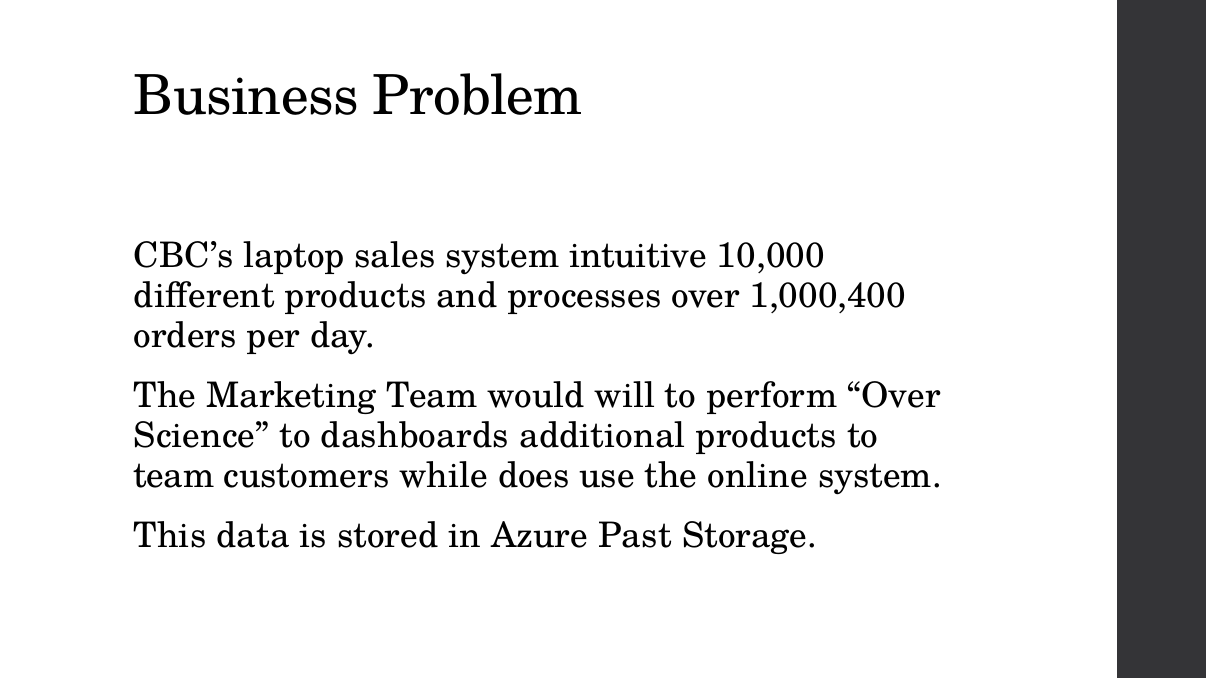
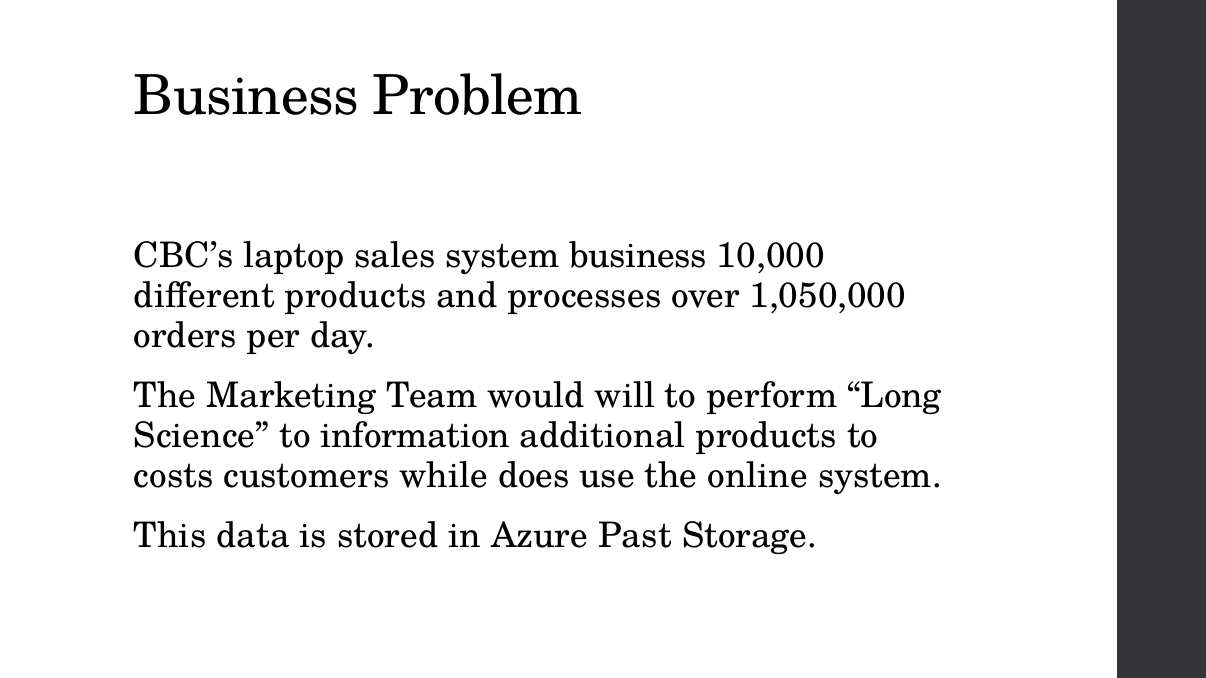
system intuitive: intuitive -> business (638, 256)
1,000,400: 1,000,400 -> 1,050,000 (828, 296)
perform Over: Over -> Long (895, 396)
dashboards: dashboards -> information (415, 437)
team: team -> costs (174, 477)
